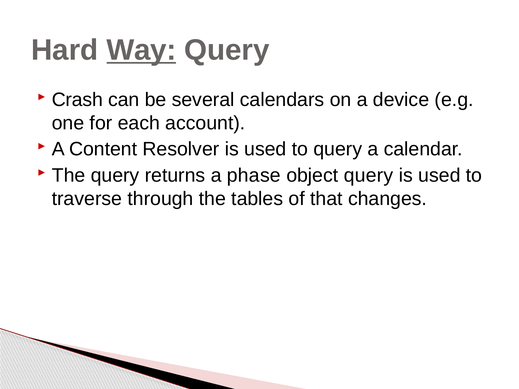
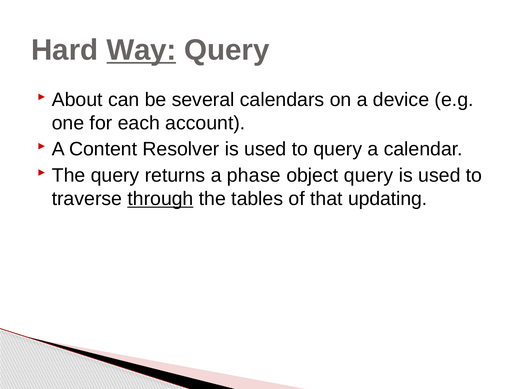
Crash: Crash -> About (77, 100)
through underline: none -> present (160, 199)
changes: changes -> updating (388, 199)
